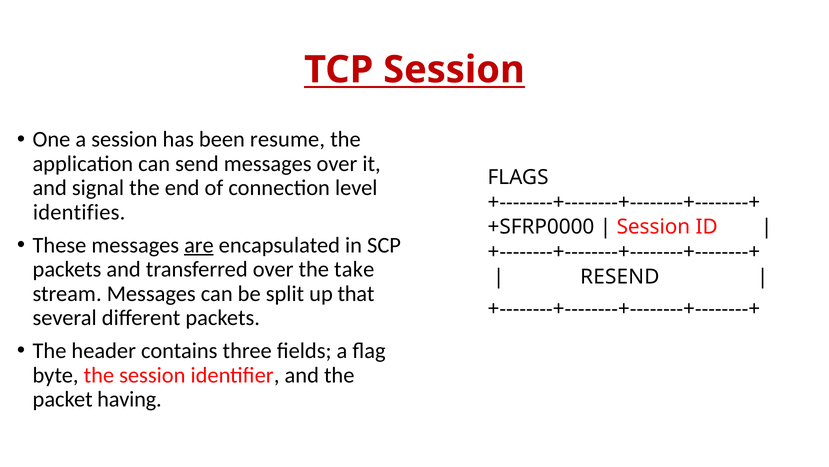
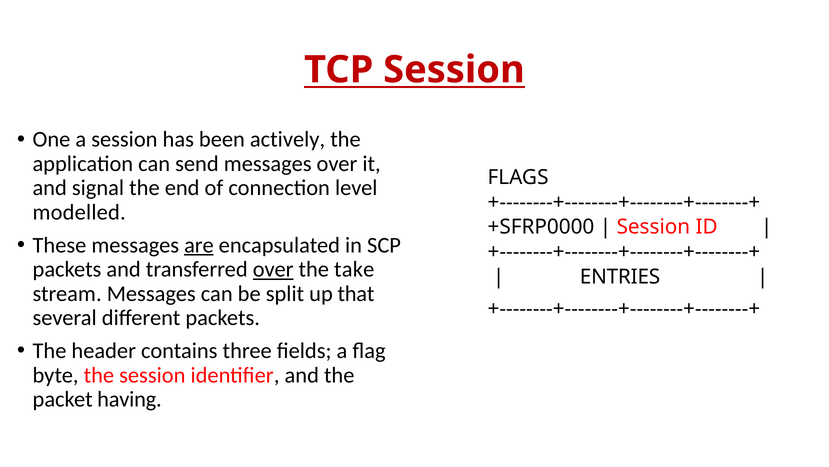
resume: resume -> actively (288, 139)
identifies: identifies -> modelled (79, 212)
over underline: none -> present (273, 269)
RESEND: RESEND -> ENTRIES (620, 277)
